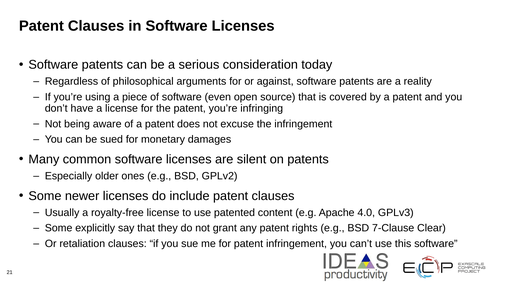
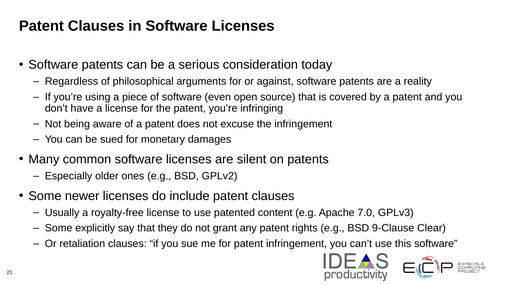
4.0: 4.0 -> 7.0 (366, 213)
7-Clause: 7-Clause -> 9-Clause (393, 228)
